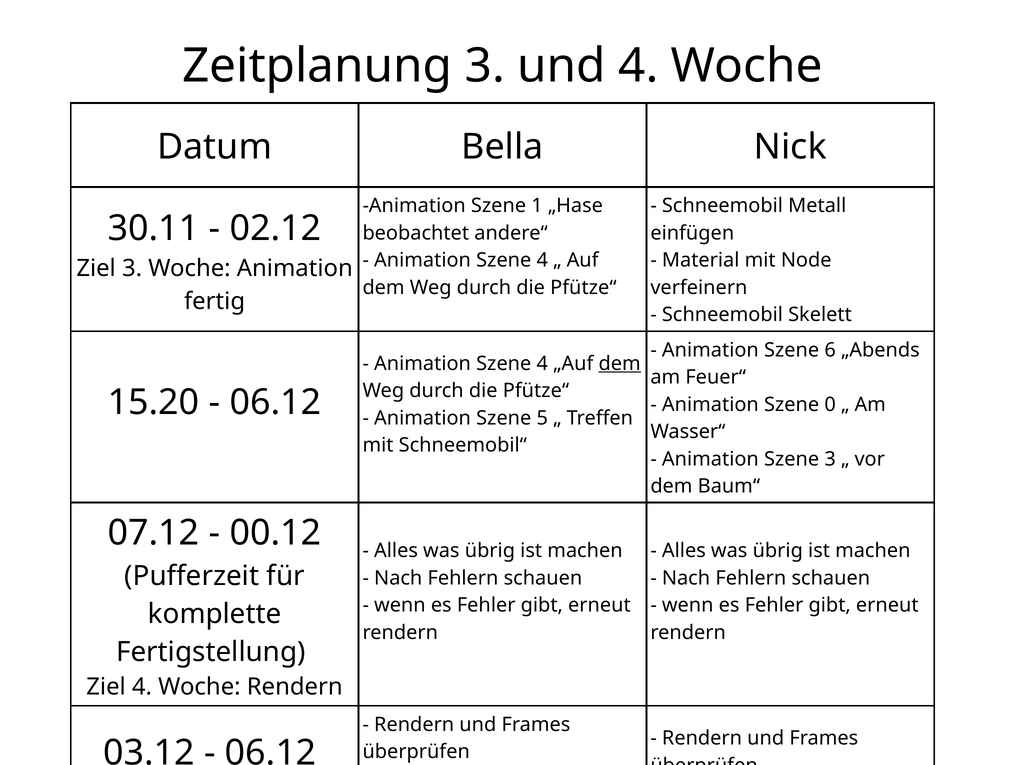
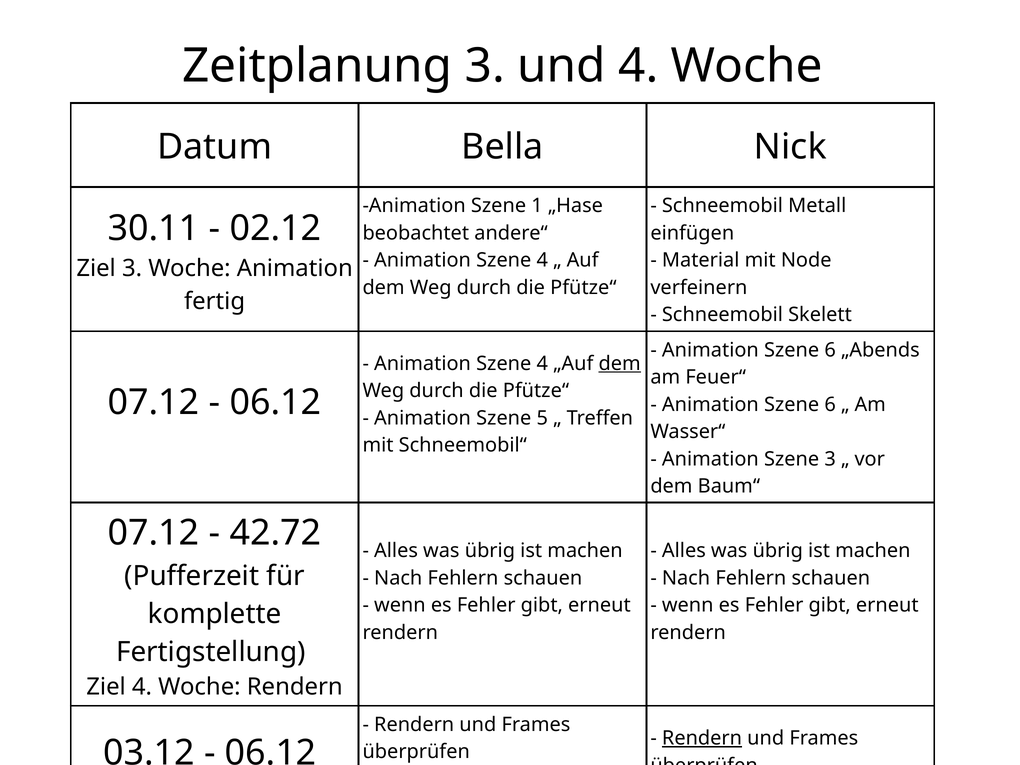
15.20: 15.20 -> 07.12 (154, 403)
0: 0 -> 6 (830, 404)
00.12: 00.12 -> 42.72 (275, 533)
Rendern underline: none -> present (702, 738)
